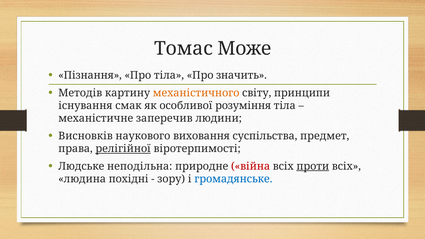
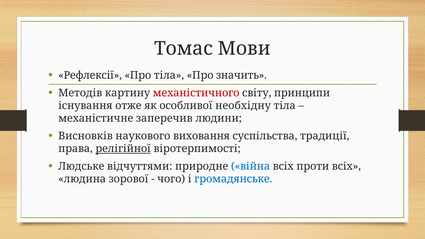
Може: Може -> Мови (244, 49)
Пізнання: Пізнання -> Рефлексії (90, 75)
механістичного colour: orange -> red (196, 93)
смак: смак -> отже (128, 106)
розуміння: розуміння -> необхідну (243, 106)
предмет: предмет -> традиції (325, 136)
неподільна: неподільна -> відчуттями (140, 166)
війна colour: red -> blue (251, 166)
проти underline: present -> none (313, 166)
похідні: похідні -> зорової (129, 179)
зору: зору -> чого (171, 179)
